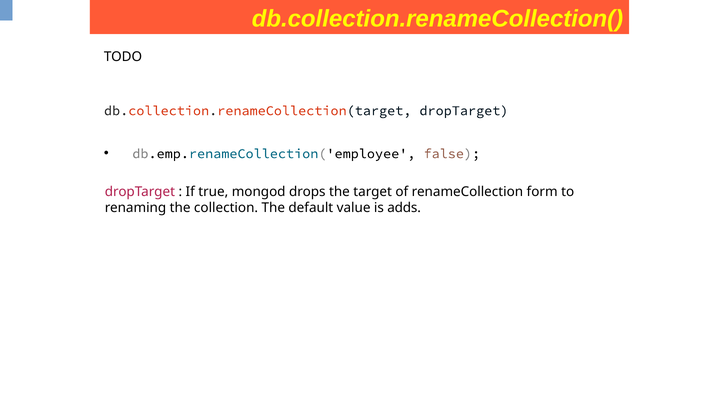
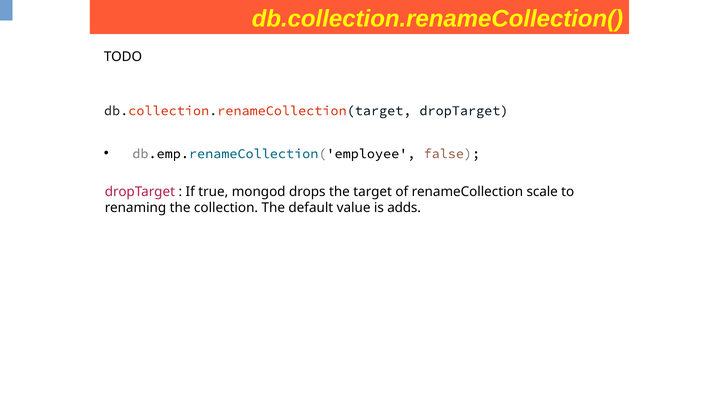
form: form -> scale (542, 191)
